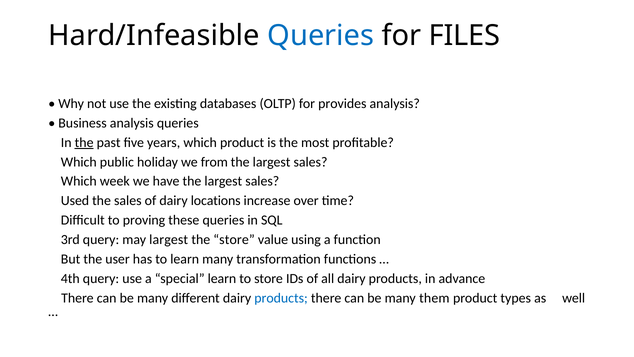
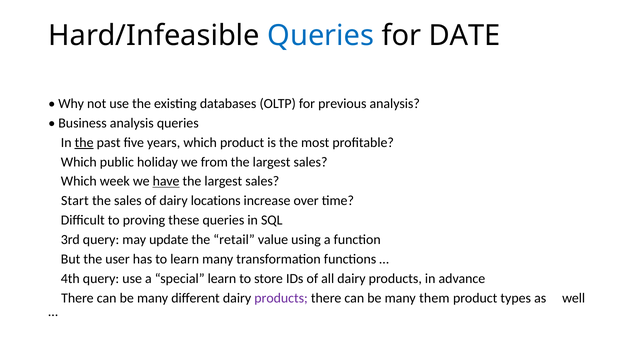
FILES: FILES -> DATE (465, 36)
provides: provides -> previous (342, 104)
have underline: none -> present (166, 181)
Used: Used -> Start (75, 201)
may largest: largest -> update (169, 239)
the store: store -> retail (234, 239)
products colour: blue -> purple (281, 298)
